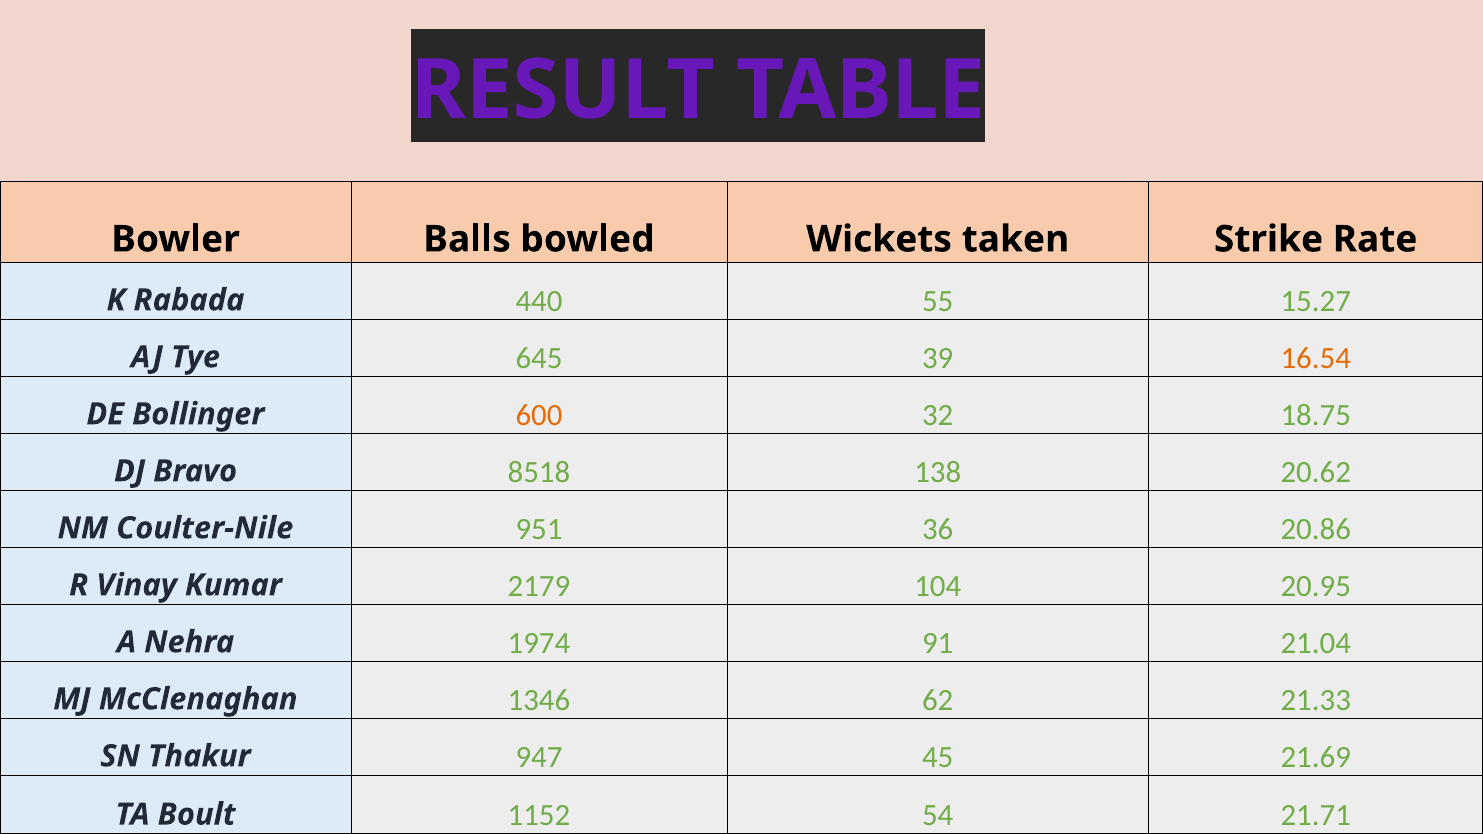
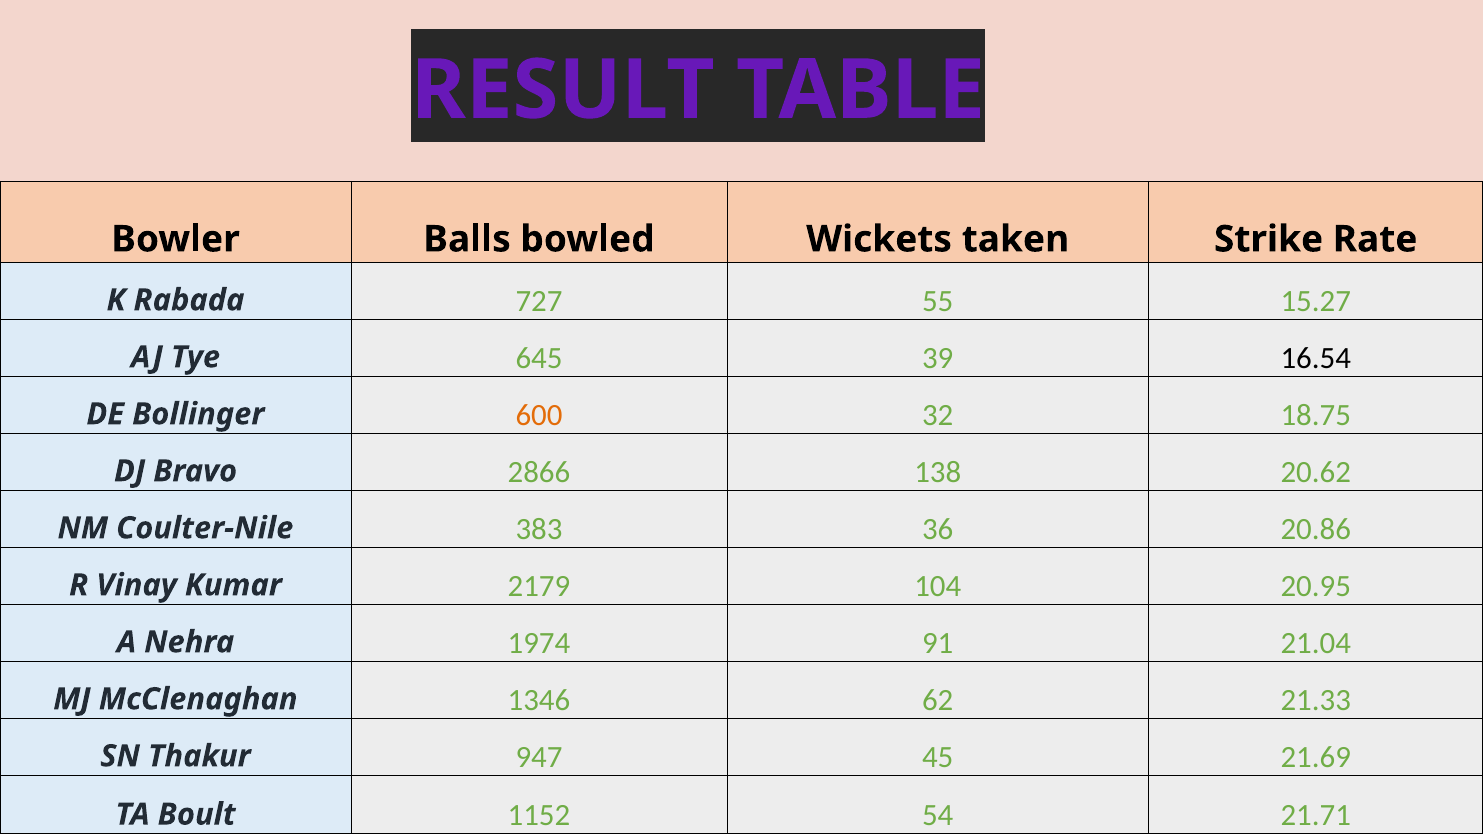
440: 440 -> 727 (539, 301)
16.54 colour: orange -> black (1316, 358)
8518: 8518 -> 2866 (539, 472)
951: 951 -> 383 (539, 529)
